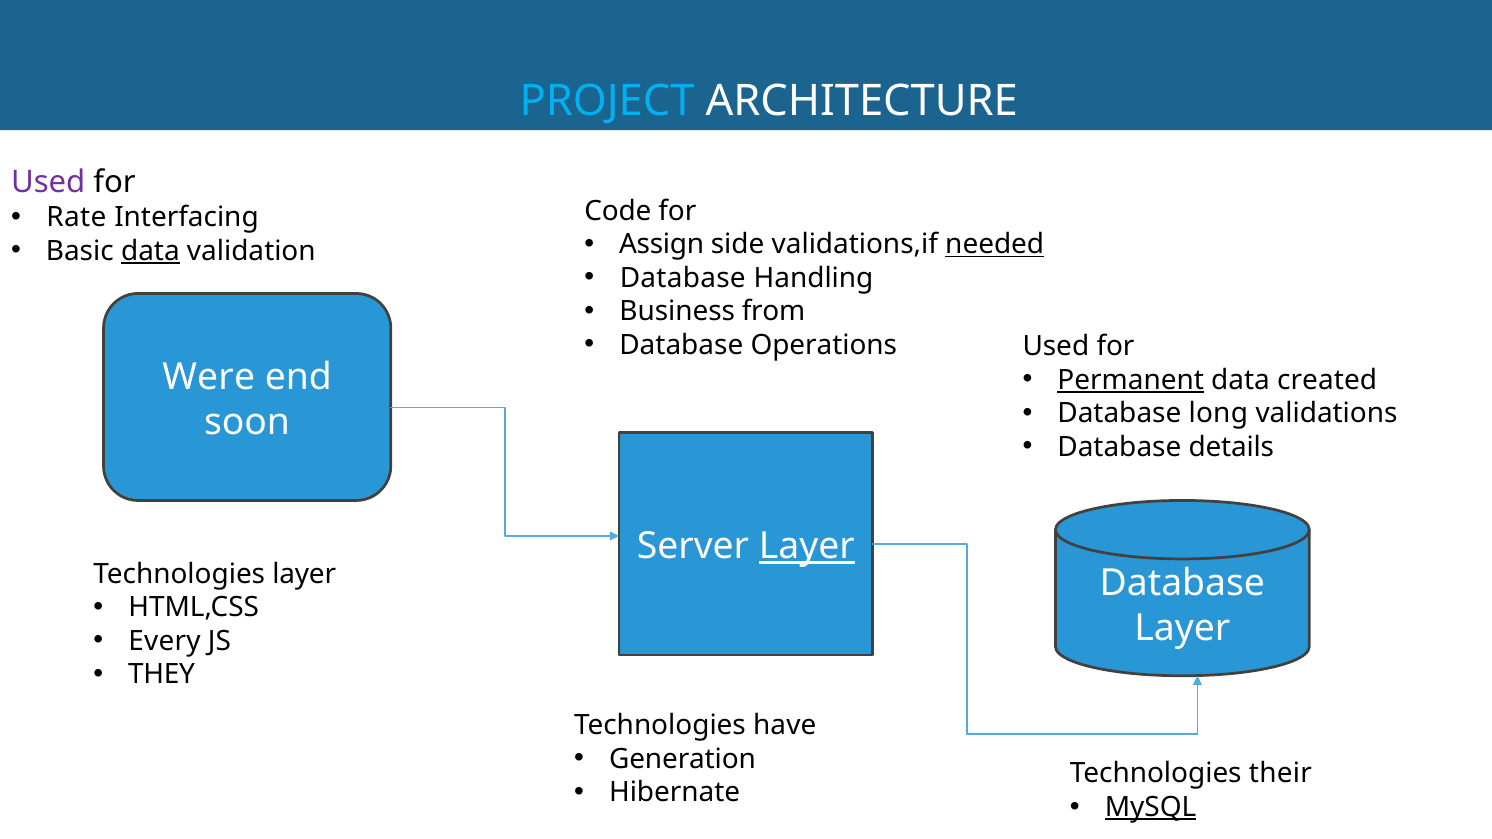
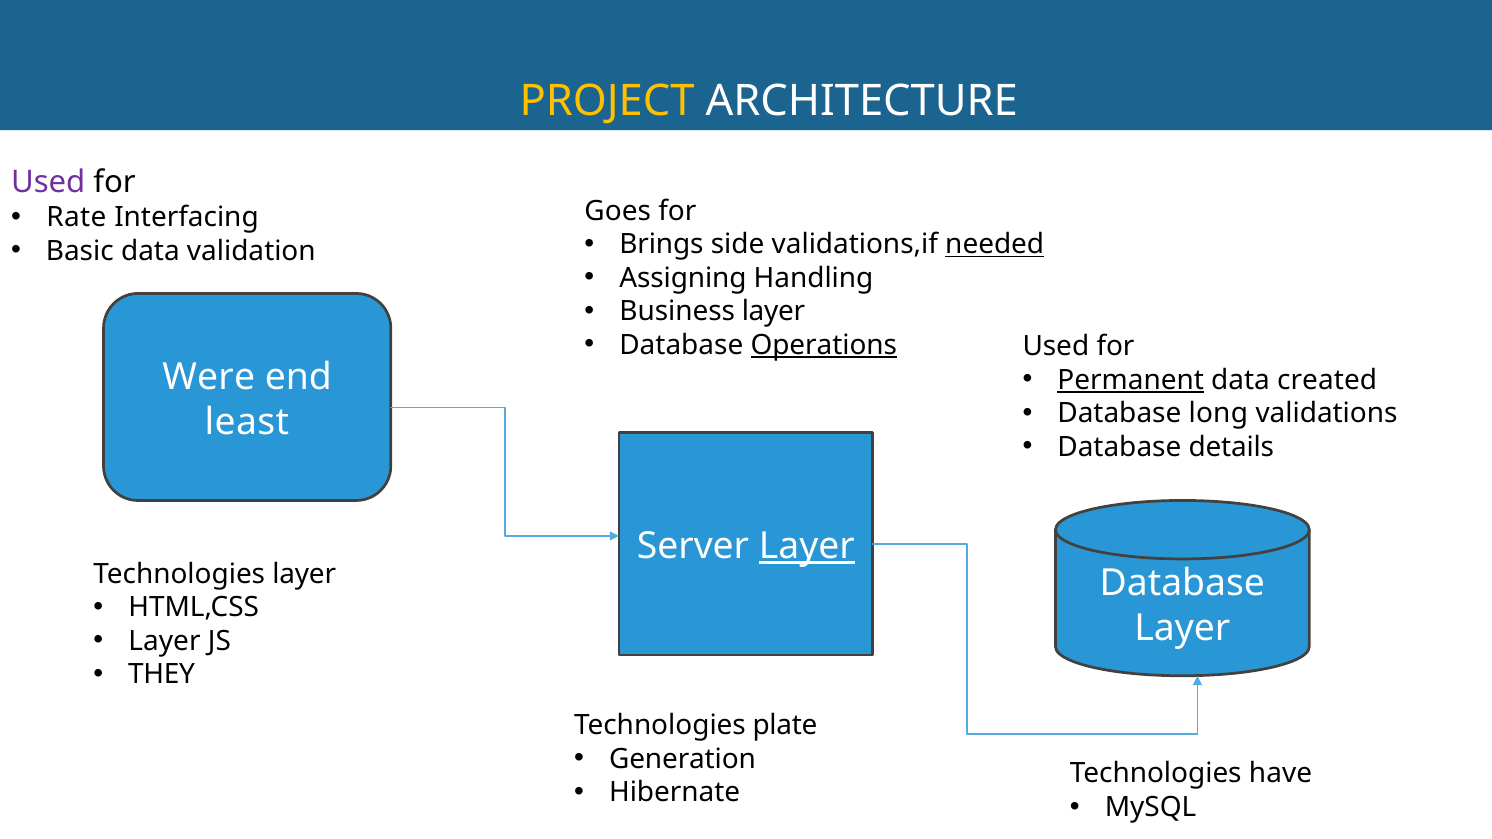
PROJECT colour: light blue -> yellow (607, 102)
Code: Code -> Goes (618, 211)
Assign: Assign -> Brings (662, 245)
data underline: present -> none (150, 251)
Database: Database -> Assigning (683, 278)
Business from: from -> layer (773, 312)
Operations underline: none -> present (824, 345)
soon: soon -> least (247, 422)
Every: Every -> Layer (165, 641)
have: have -> plate (785, 726)
their: their -> have (1281, 774)
MySQL underline: present -> none (1151, 808)
